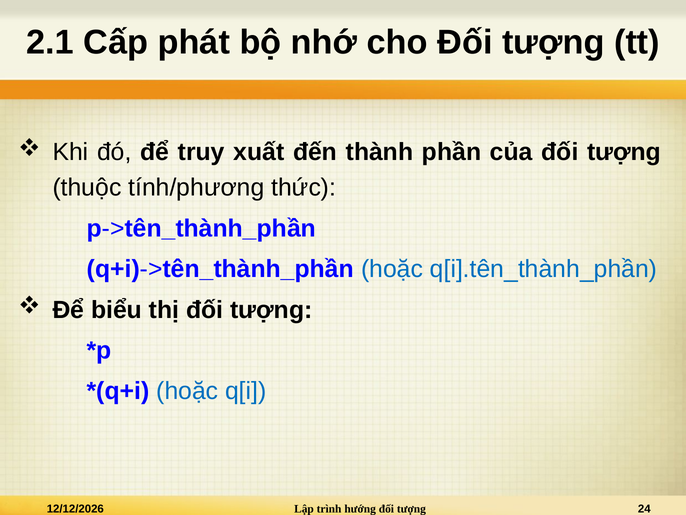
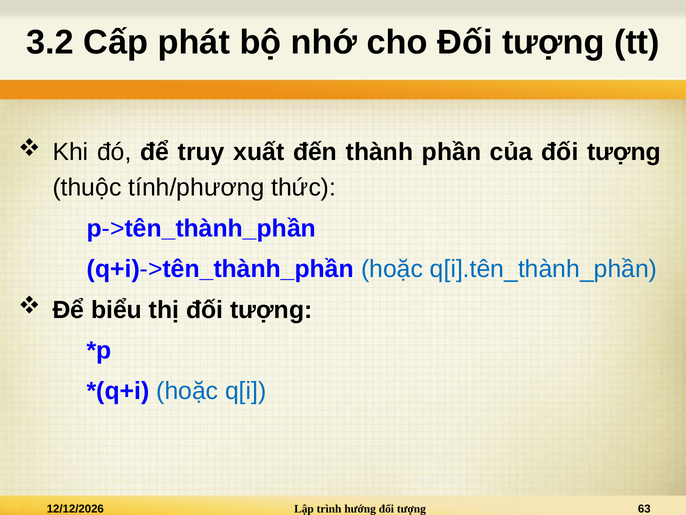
2.1: 2.1 -> 3.2 (50, 42)
24: 24 -> 63 (644, 508)
